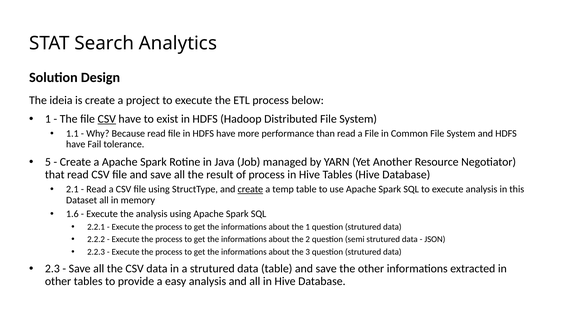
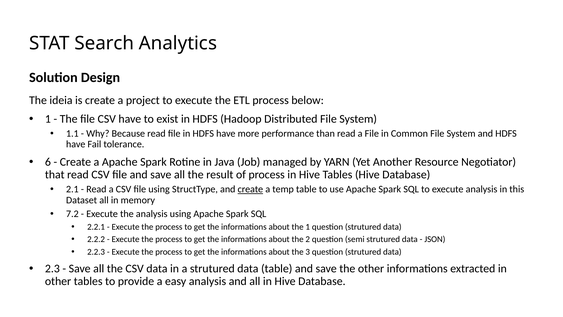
CSV underline: present -> none (107, 119)
5: 5 -> 6 (48, 162)
1.6: 1.6 -> 7.2 (72, 214)
